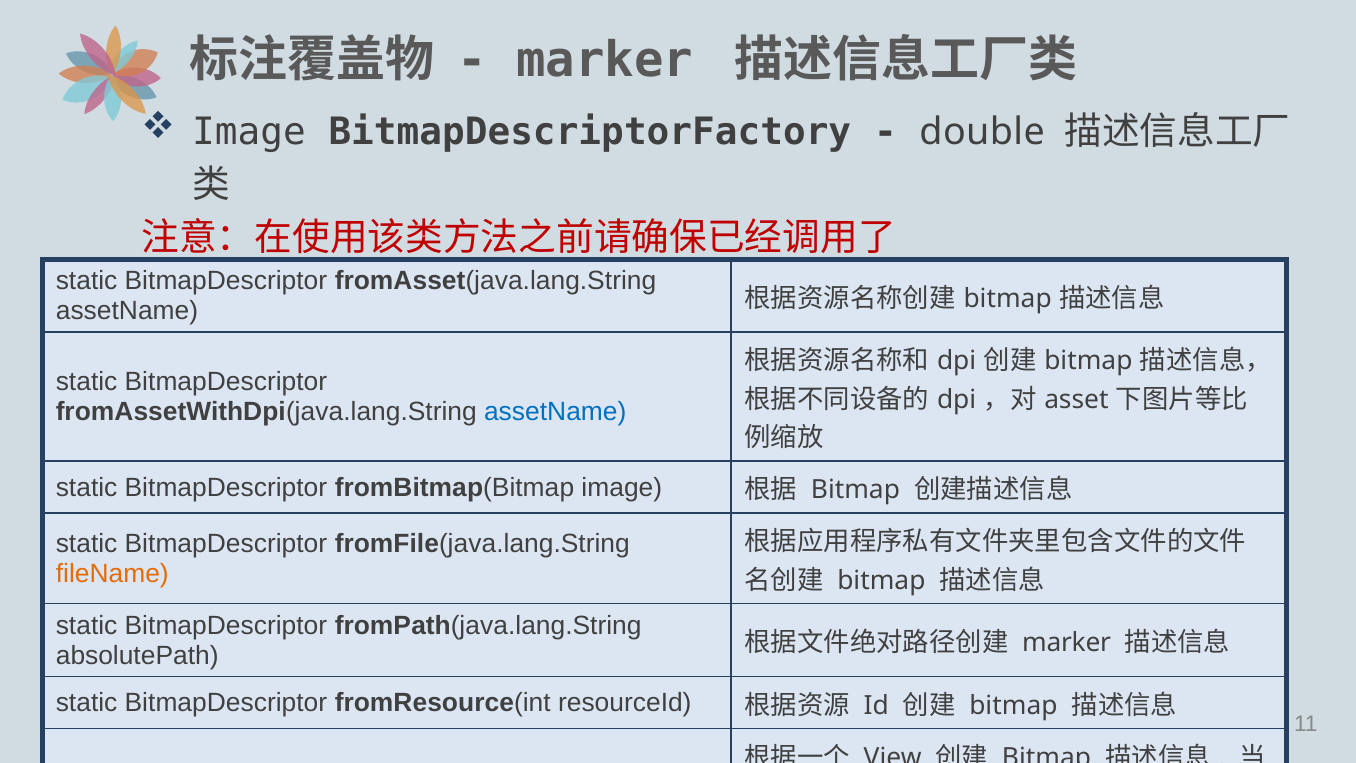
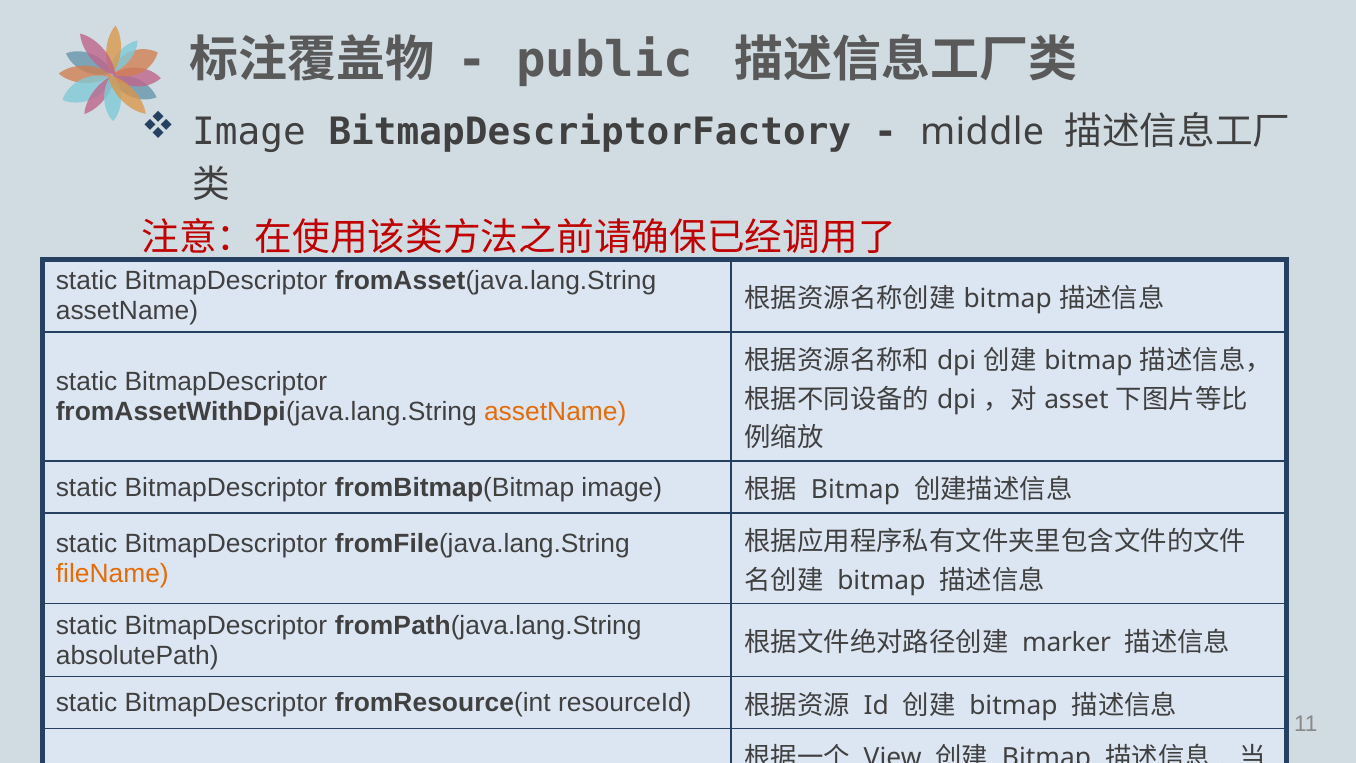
marker: marker -> public (605, 60)
double: double -> middle (982, 132)
assetName colour: blue -> orange (555, 412)
